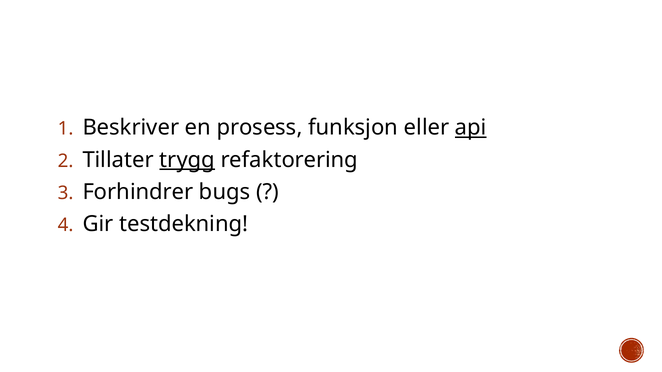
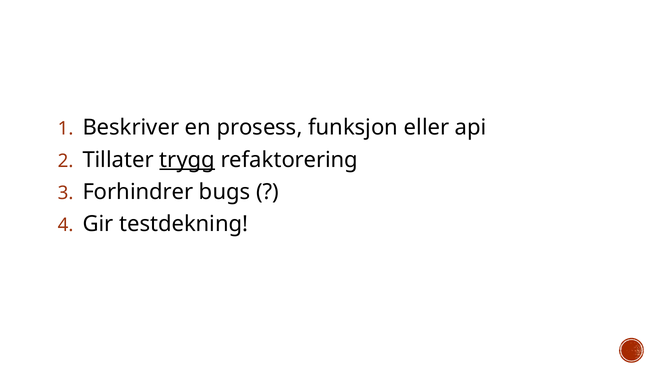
api underline: present -> none (471, 128)
